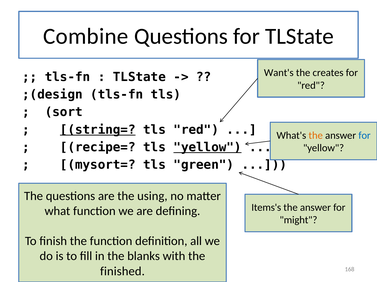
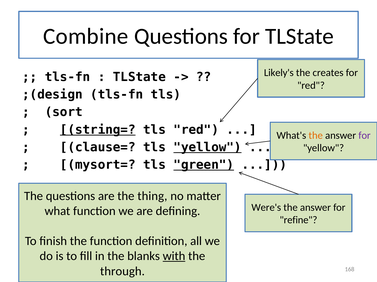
Want's: Want's -> Likely's (279, 73)
for colour: blue -> purple (365, 136)
recipe=: recipe= -> clause= (98, 148)
green underline: none -> present (204, 165)
using: using -> thing (152, 196)
Items's: Items's -> Were's (266, 208)
might: might -> refine (298, 221)
with underline: none -> present (174, 257)
finished: finished -> through (122, 272)
